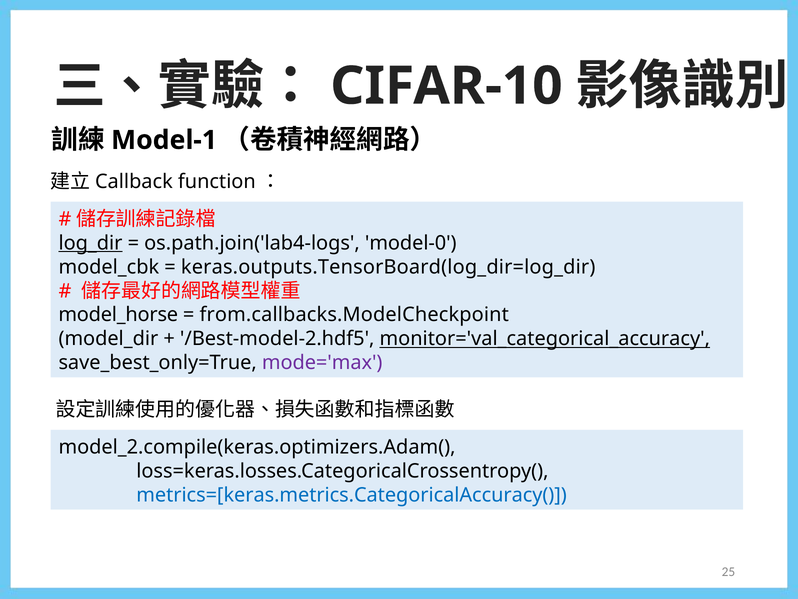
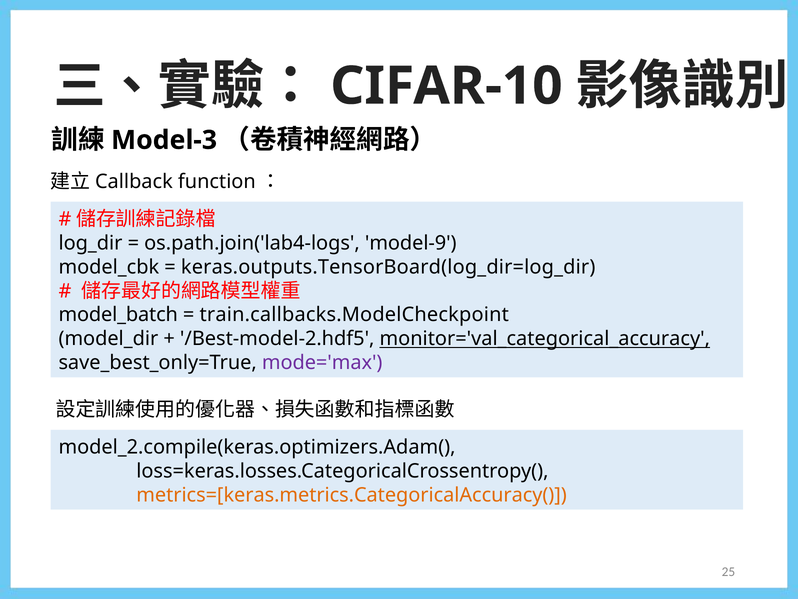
Model-1: Model-1 -> Model-3 (164, 140)
log_dir underline: present -> none (90, 243)
model-0: model-0 -> model-9 (411, 243)
model_horse: model_horse -> model_batch (118, 315)
from.callbacks.ModelCheckpoint: from.callbacks.ModelCheckpoint -> train.callbacks.ModelCheckpoint (354, 315)
metrics=[keras.metrics.CategoricalAccuracy( colour: blue -> orange (352, 495)
